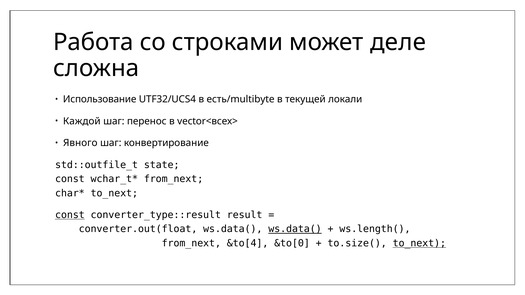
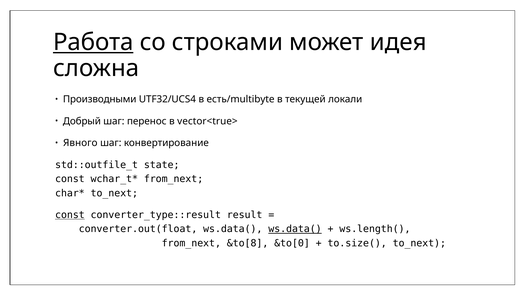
Работа underline: none -> present (93, 42)
деле: деле -> идея (398, 42)
Использование: Использование -> Производными (100, 100)
Каждой: Каждой -> Добрый (82, 121)
vector<всех>: vector<всех> -> vector<true> (207, 121)
&to[4: &to[4 -> &to[8 (248, 243)
to_next underline: present -> none (419, 243)
